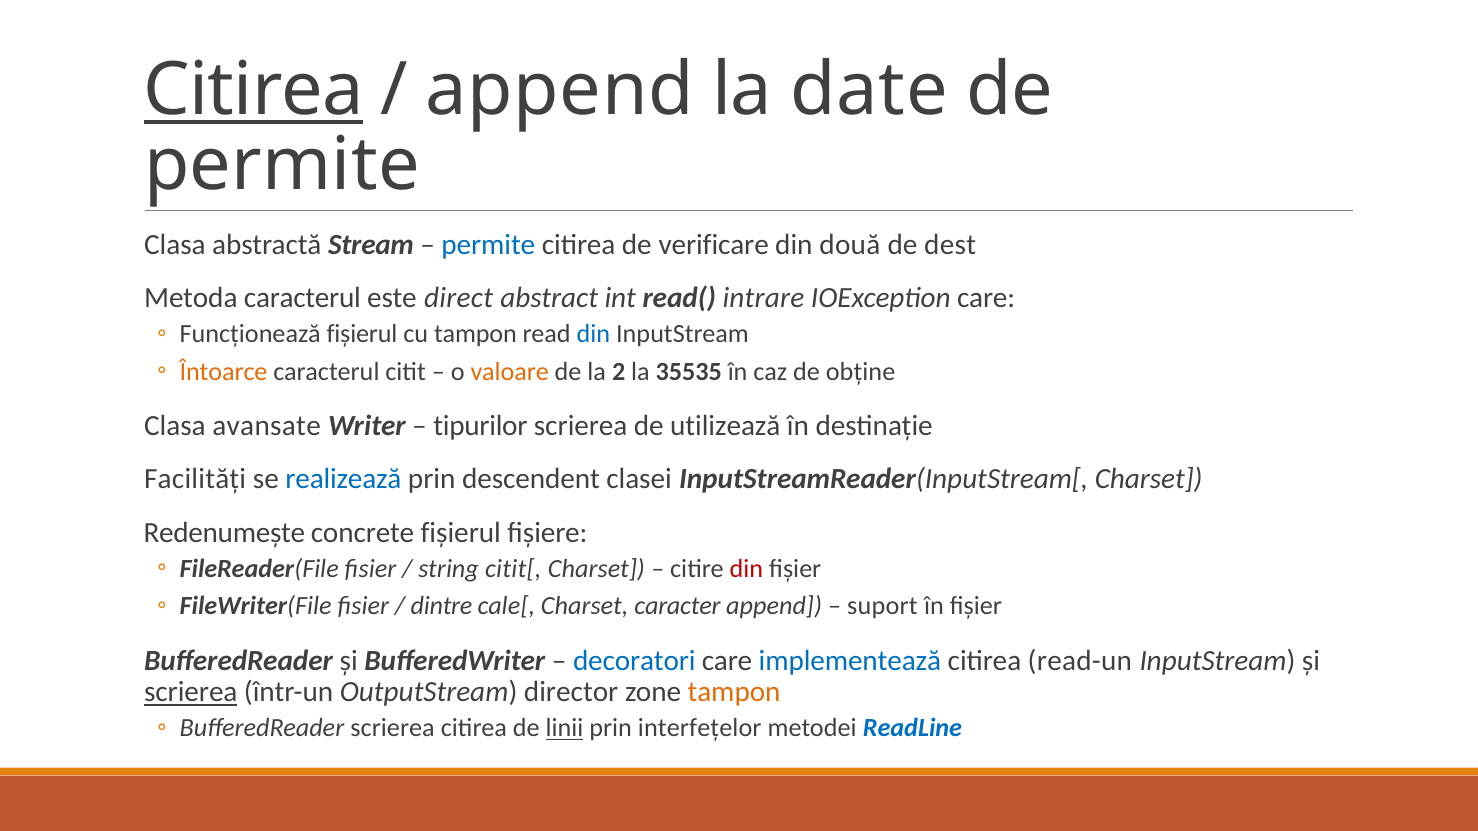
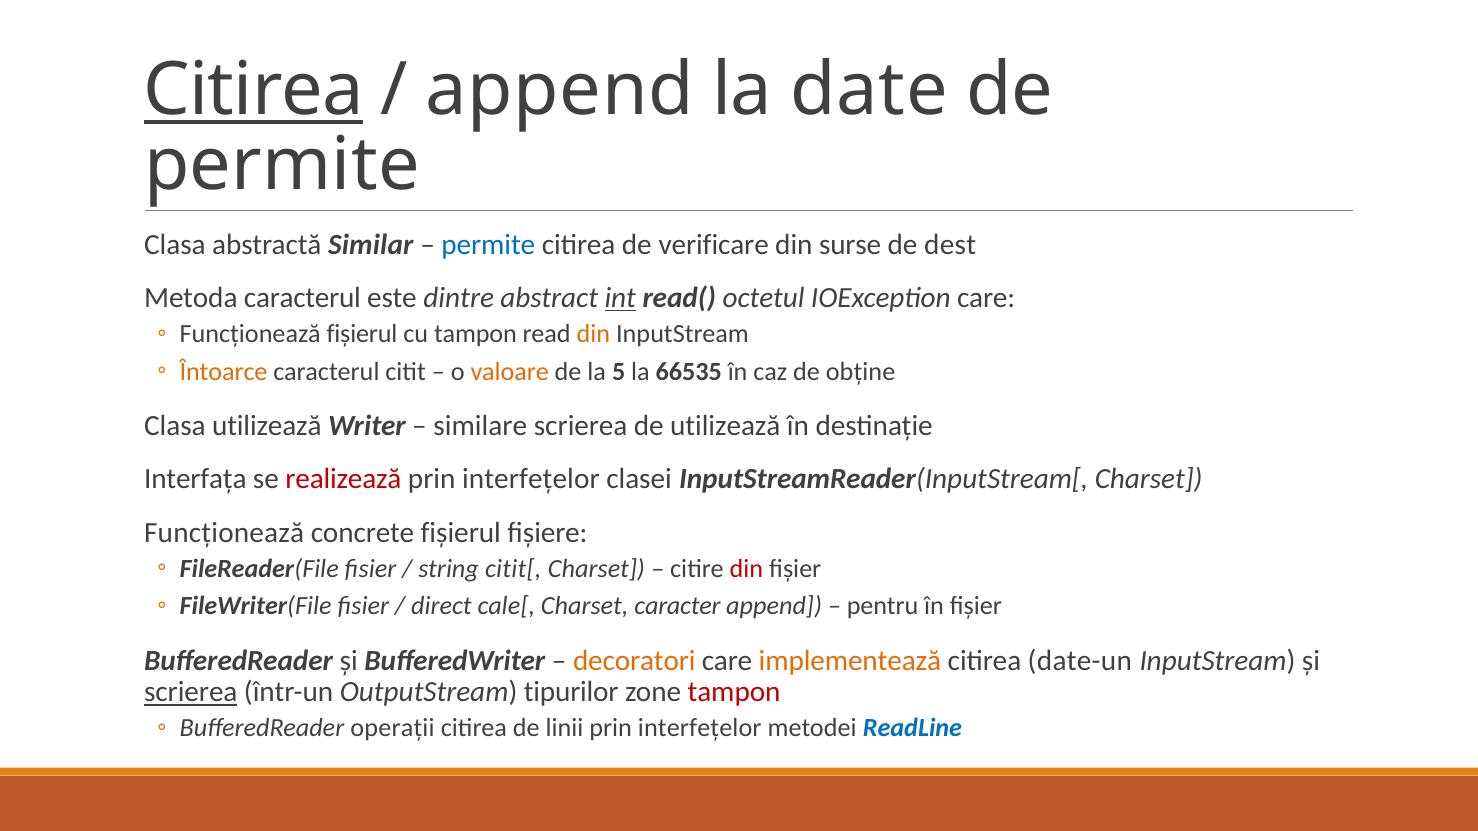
Stream: Stream -> Similar (371, 245)
două: două -> surse (850, 245)
direct: direct -> dintre (459, 298)
int underline: none -> present (620, 298)
intrare: intrare -> octetul (764, 298)
din colour: blue -> orange (593, 334)
2: 2 -> 5 (619, 372)
35535: 35535 -> 66535 (689, 372)
Clasa avansate: avansate -> utilizează (267, 426)
tipurilor: tipurilor -> similare (480, 426)
Facilități: Facilități -> Interfața (195, 479)
realizează colour: blue -> red (343, 479)
descendent: descendent -> interfețelor (531, 479)
Redenumește: Redenumește -> Funcționează (224, 533)
dintre: dintre -> direct (441, 606)
suport: suport -> pentru (883, 606)
decoratori colour: blue -> orange (634, 661)
implementează colour: blue -> orange (850, 661)
read-un: read-un -> date-un (1080, 661)
director: director -> tipurilor (571, 692)
tampon colour: orange -> red (734, 692)
BufferedReader scrierea: scrierea -> operații (393, 729)
linii underline: present -> none (564, 729)
